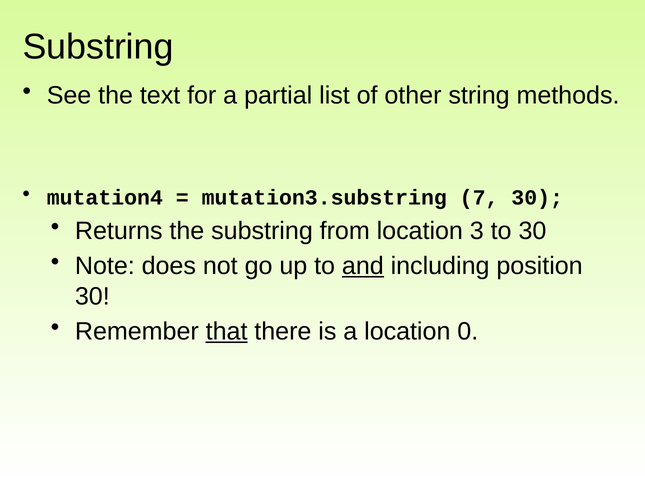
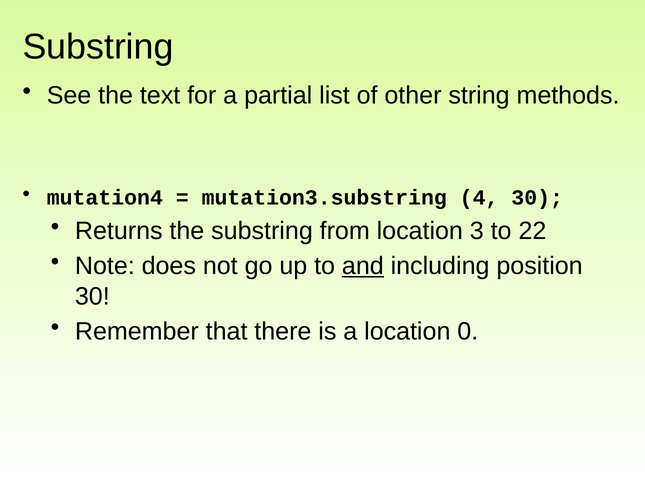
7: 7 -> 4 (479, 198)
to 30: 30 -> 22 (532, 231)
that underline: present -> none (227, 331)
